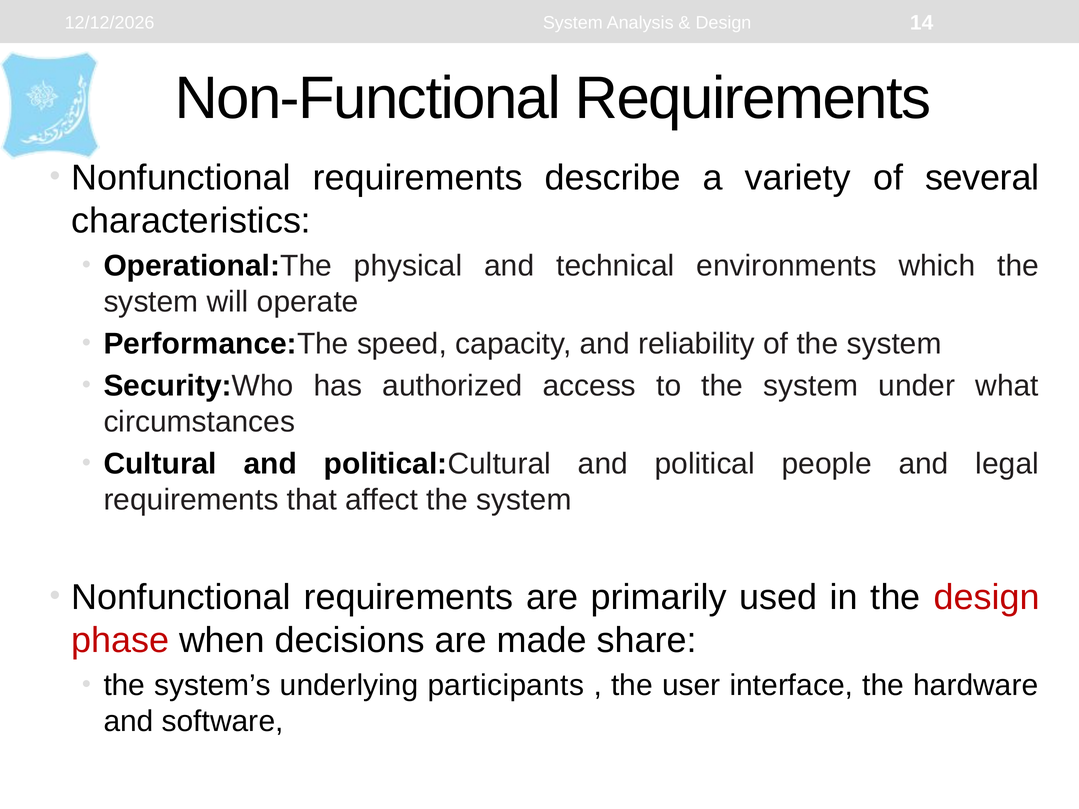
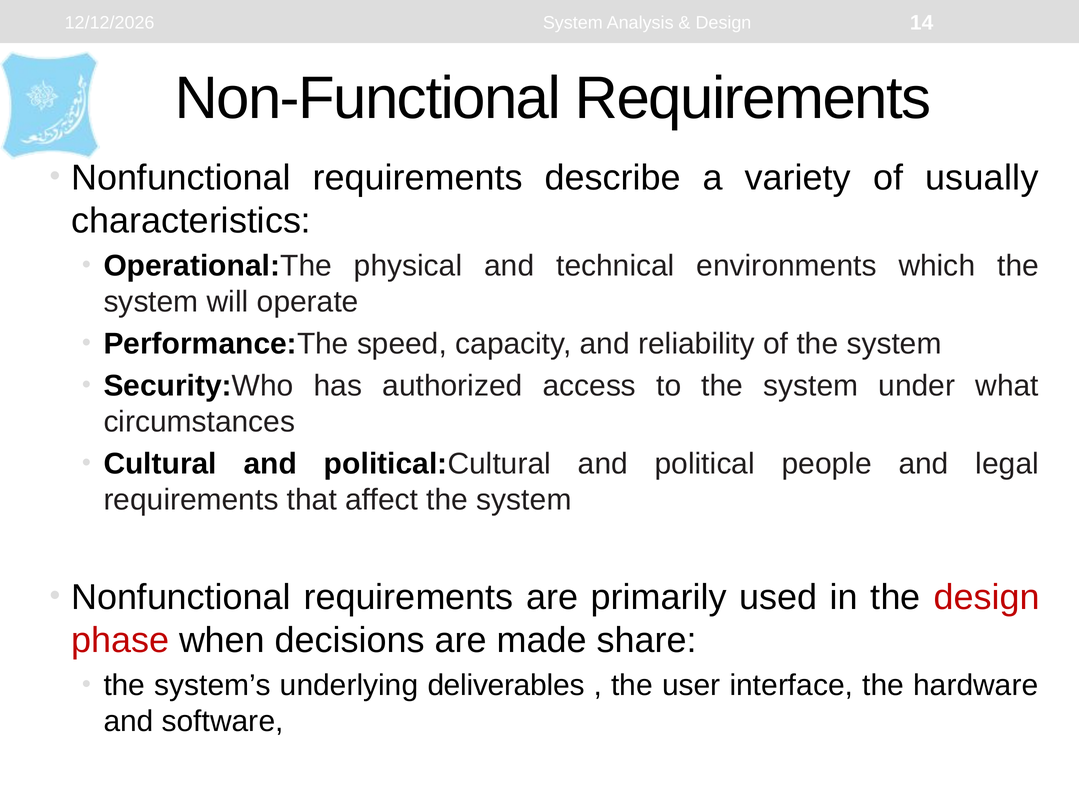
several: several -> usually (982, 178)
participants: participants -> deliverables (506, 686)
